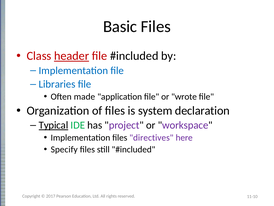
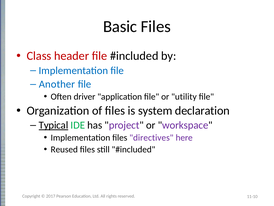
header underline: present -> none (72, 56)
Libraries: Libraries -> Another (57, 84)
made: made -> driver (85, 96)
wrote: wrote -> utility (184, 96)
Specify: Specify -> Reused (64, 149)
